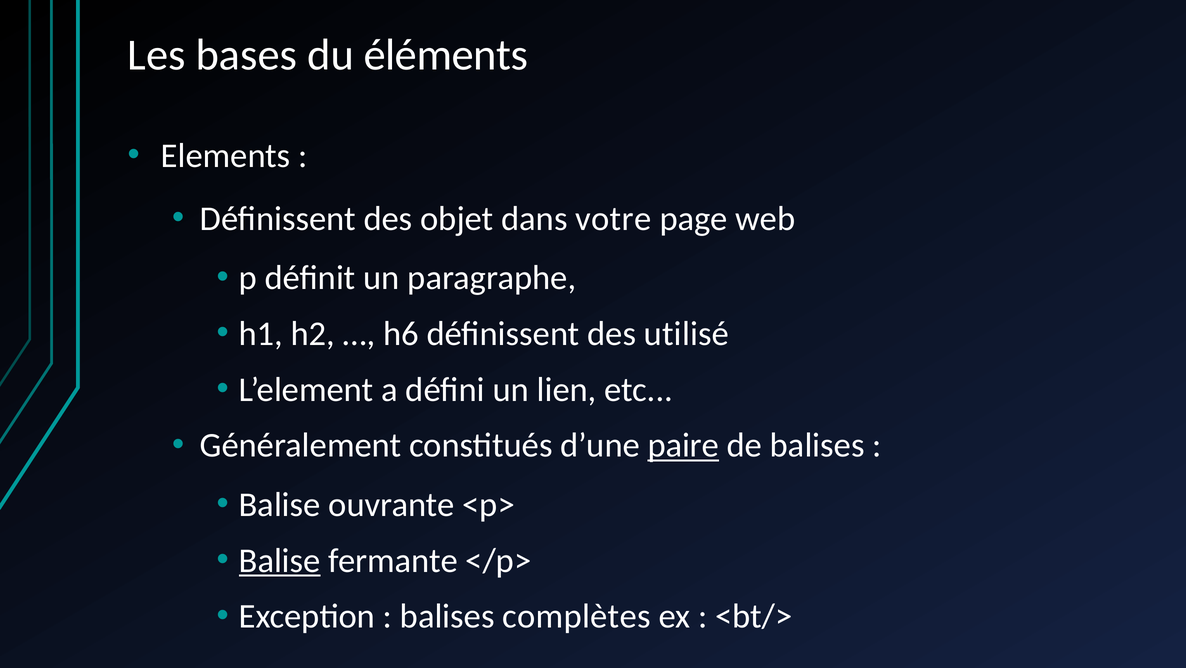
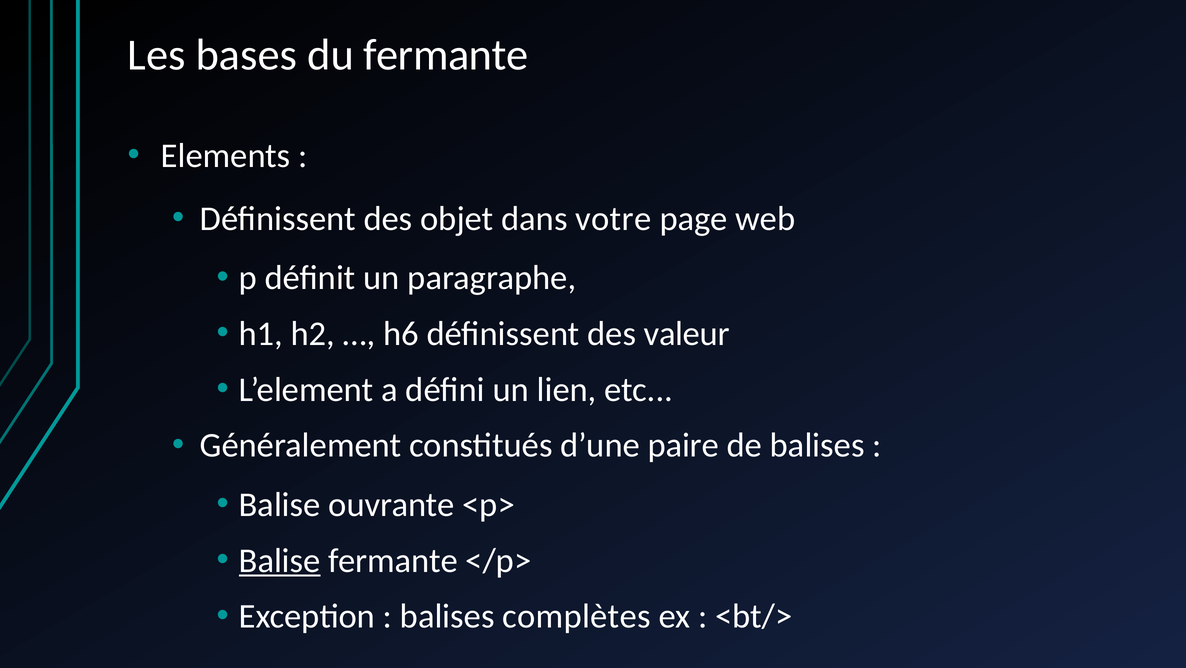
du éléments: éléments -> fermante (446, 55)
utilisé: utilisé -> valeur (687, 333)
paire underline: present -> none (683, 445)
